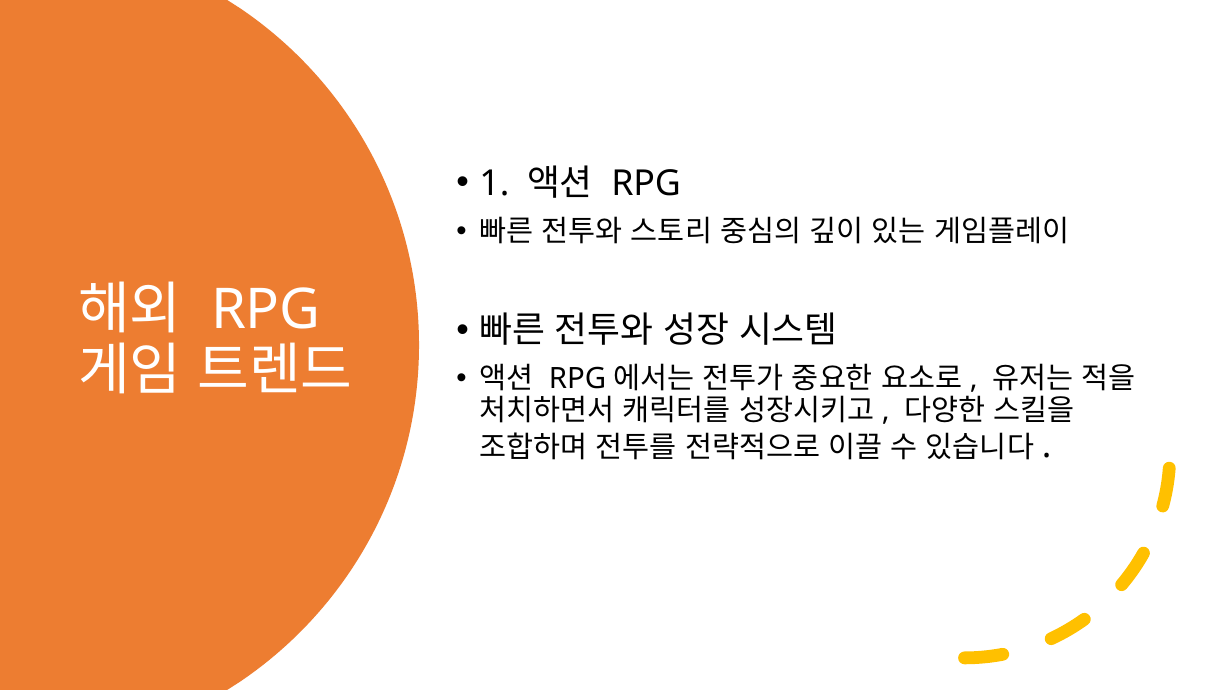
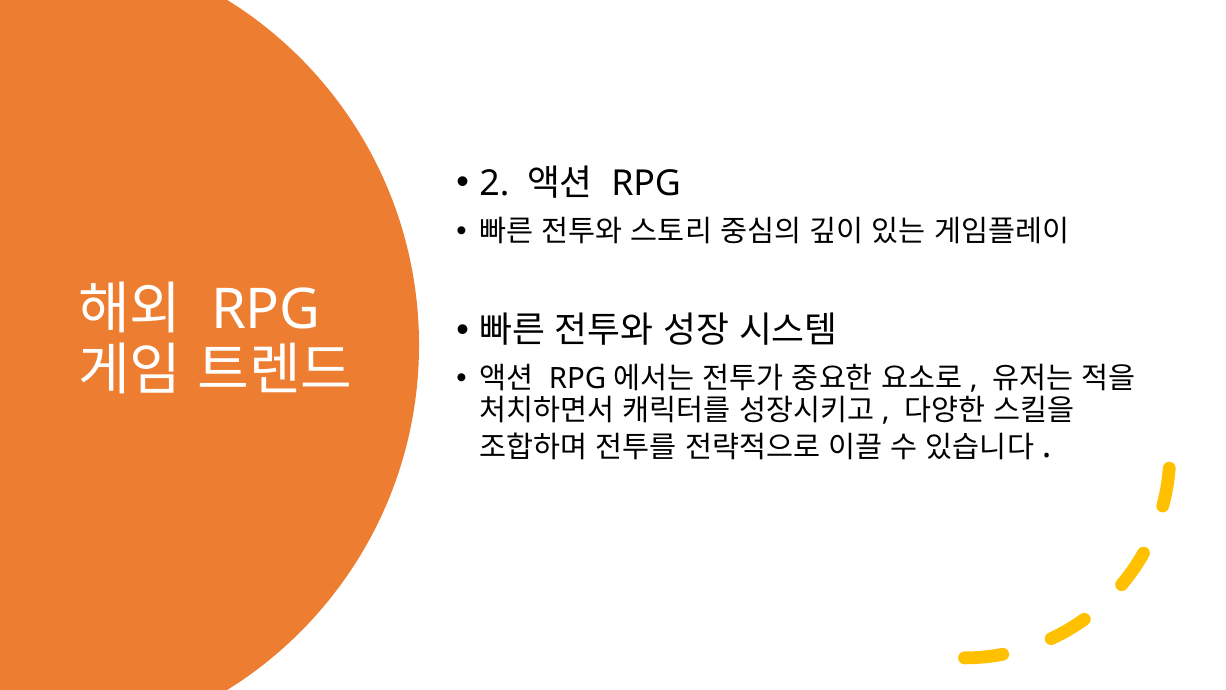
1: 1 -> 2 (494, 183)
